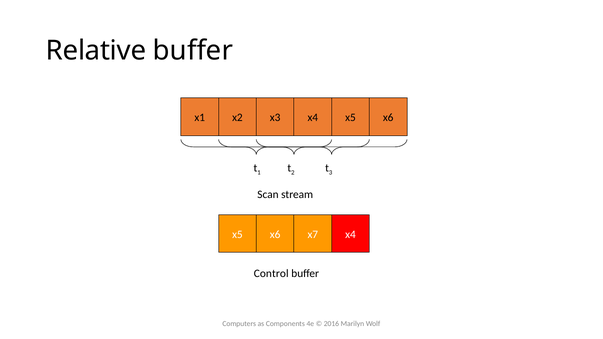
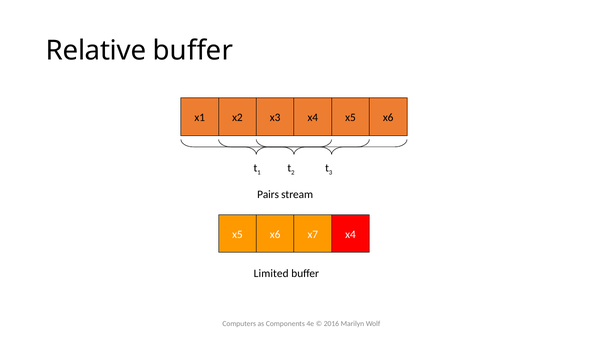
Scan: Scan -> Pairs (268, 194)
Control: Control -> Limited (271, 274)
